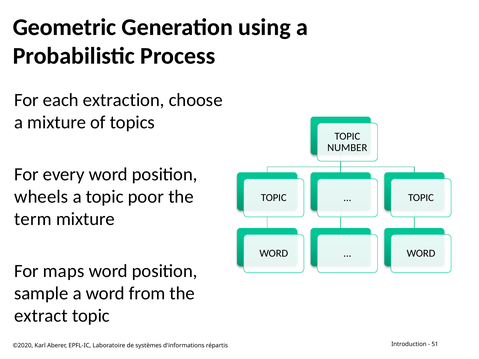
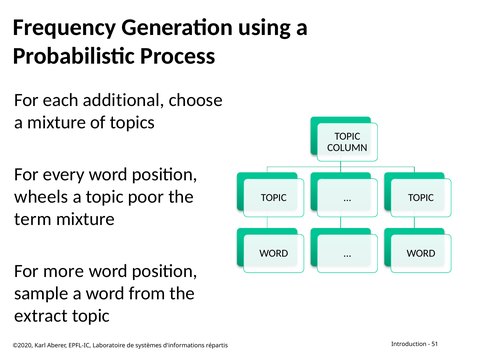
Geometric: Geometric -> Frequency (64, 27)
extraction: extraction -> additional (124, 100)
NUMBER: NUMBER -> COLUMN (347, 148)
maps: maps -> more (64, 271)
